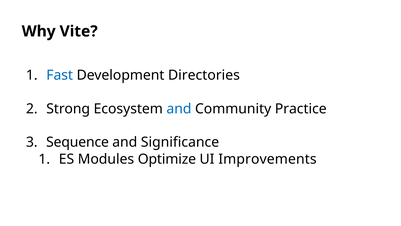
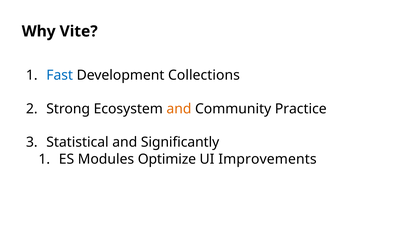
Directories: Directories -> Collections (204, 75)
and colour: blue -> orange (179, 109)
Sequence: Sequence -> Statistical (77, 142)
Significance: Significance -> Significantly (180, 142)
